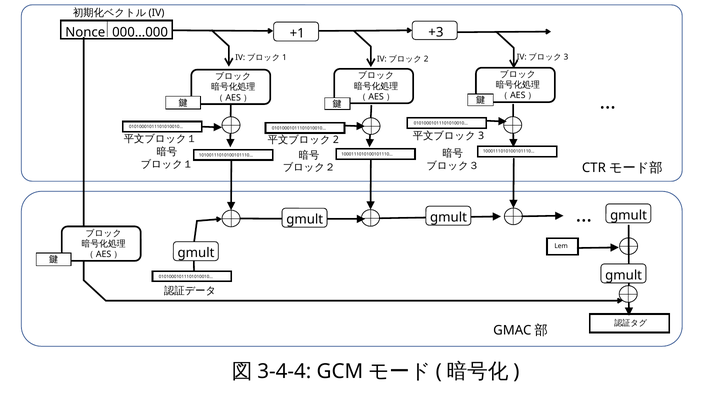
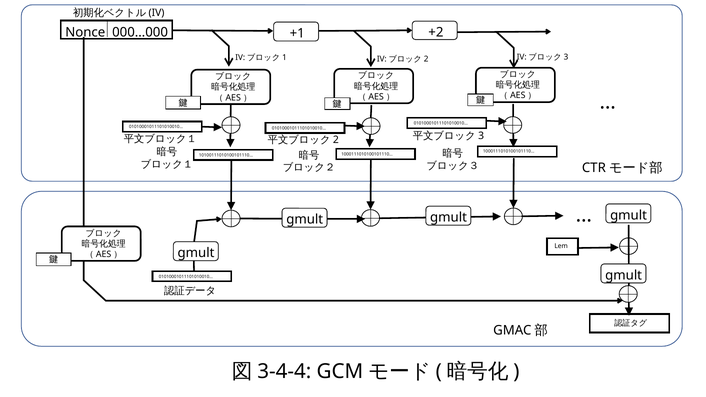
+3: +3 -> +2 (436, 32)
